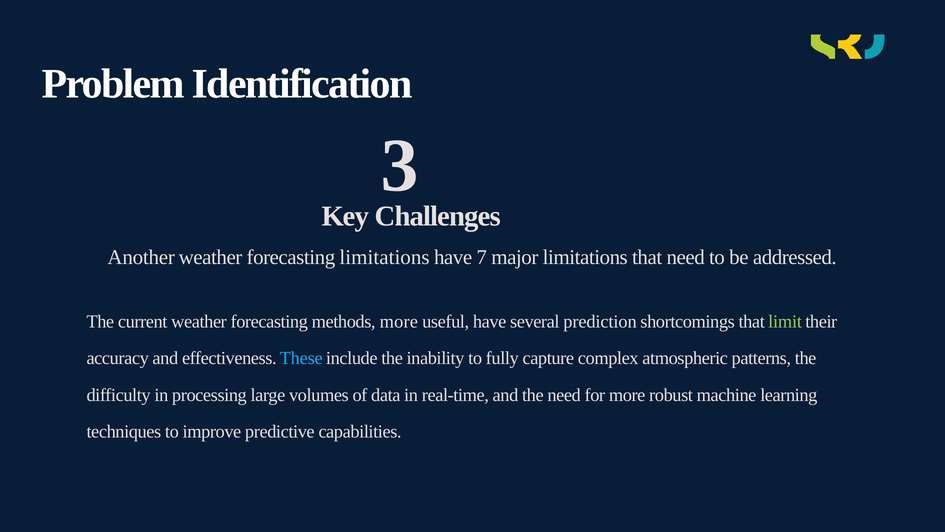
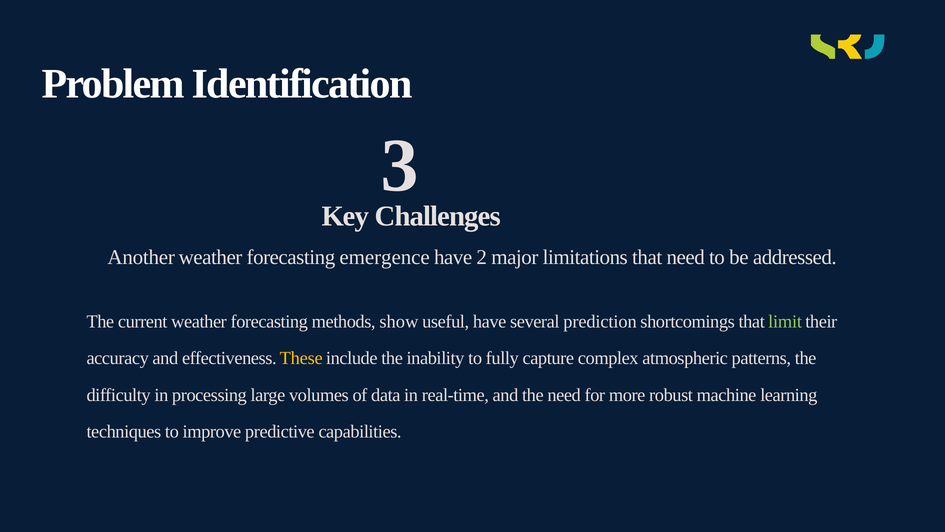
forecasting limitations: limitations -> emergence (385, 257)
7: 7 -> 2 (482, 257)
methods more: more -> show (399, 321)
These colour: light blue -> yellow (301, 358)
